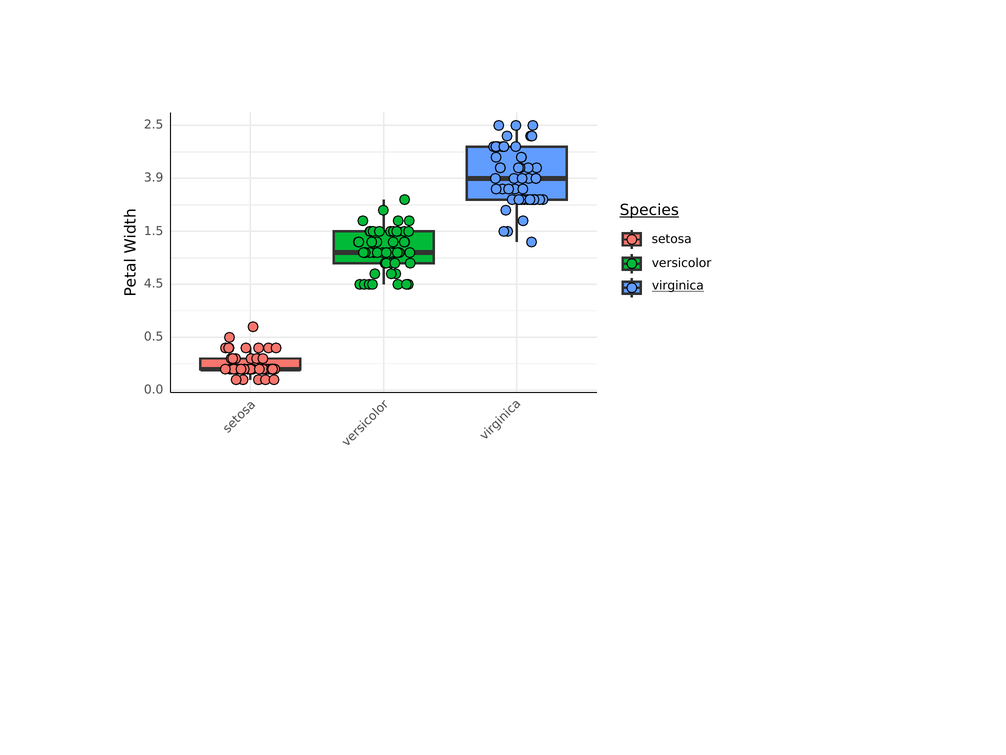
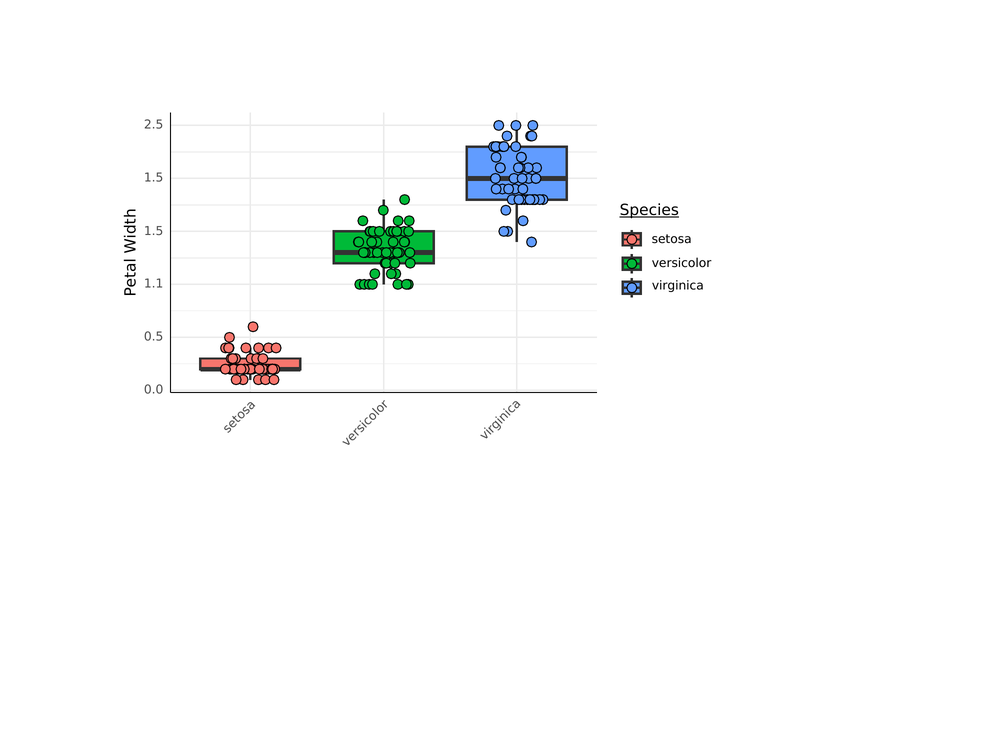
3.9: 3.9 -> 1.5 (154, 178)
4.5: 4.5 -> 1.1 (154, 284)
virginica underline: present -> none (678, 286)
